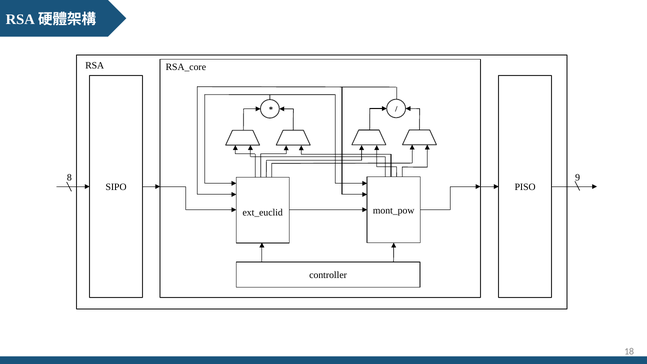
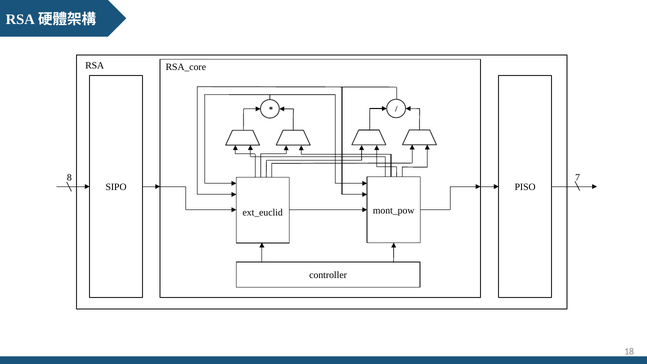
9: 9 -> 7 (578, 178)
